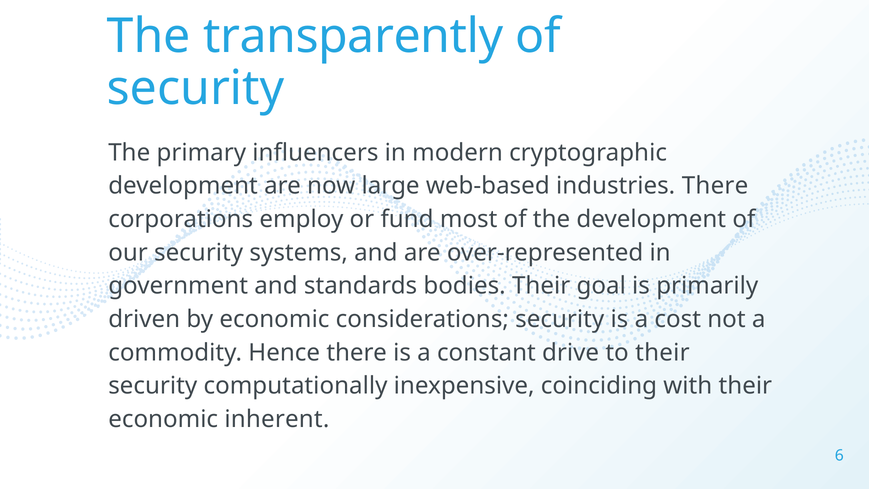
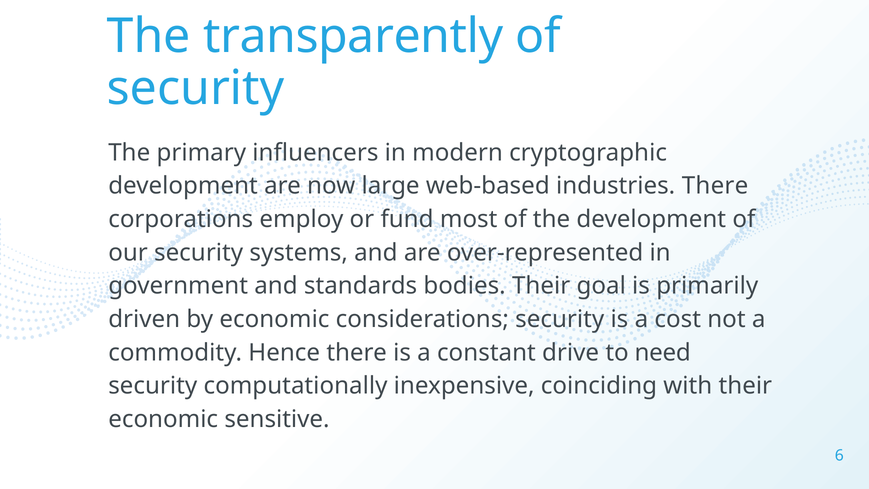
to their: their -> need (663, 352)
inherent: inherent -> sensitive (277, 419)
